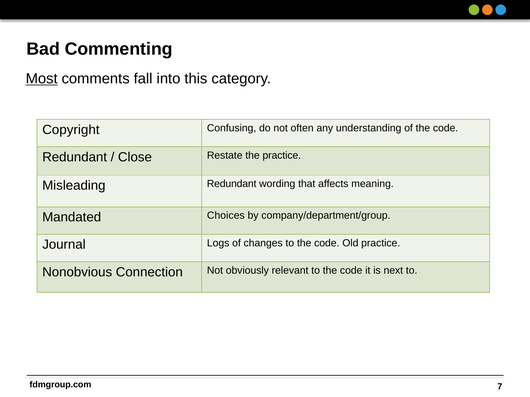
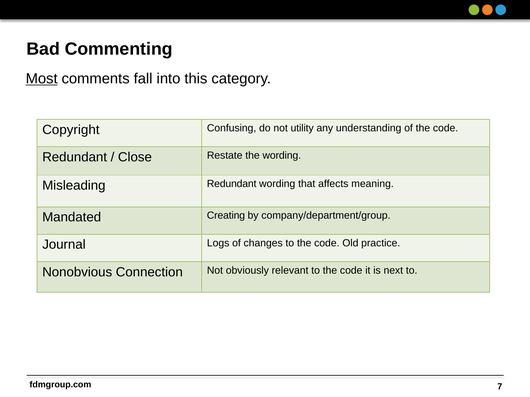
often: often -> utility (302, 128)
the practice: practice -> wording (282, 156)
Choices: Choices -> Creating (226, 216)
